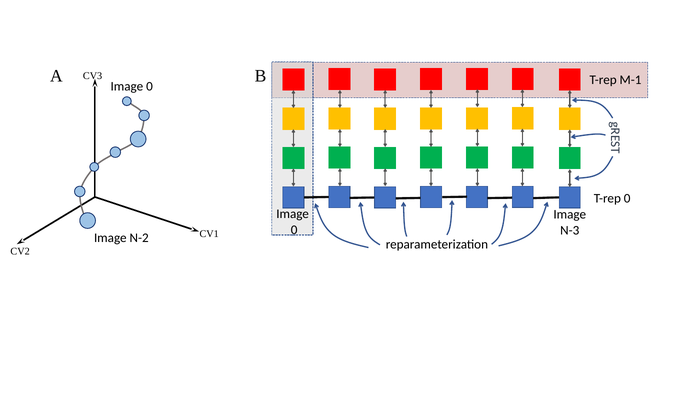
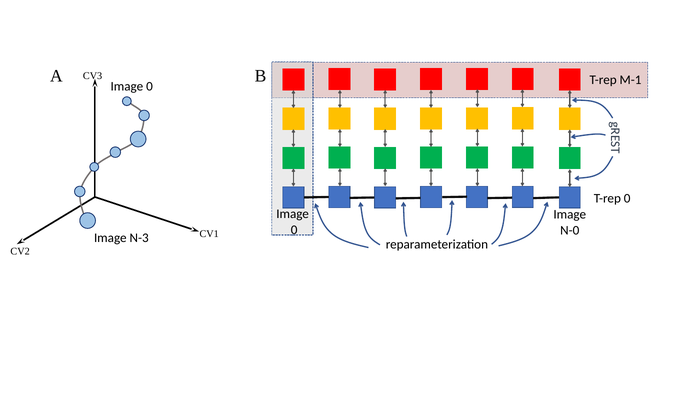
N-3: N-3 -> N-0 (570, 230)
N-2: N-2 -> N-3 (139, 238)
